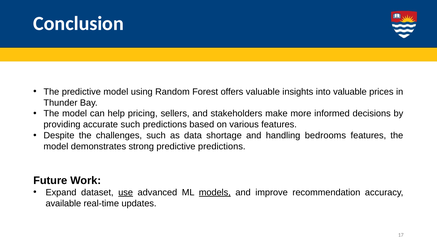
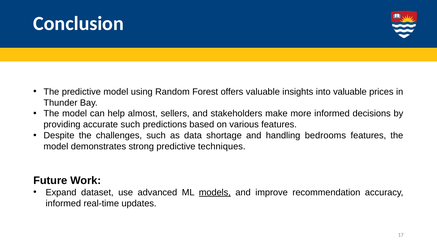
pricing: pricing -> almost (143, 114)
predictive predictions: predictions -> techniques (222, 146)
use underline: present -> none (126, 192)
available: available -> informed (63, 203)
